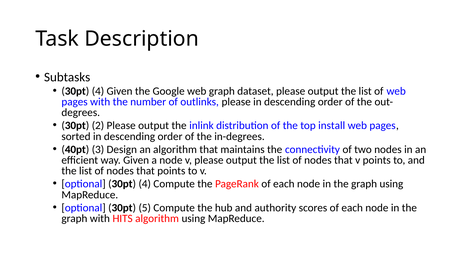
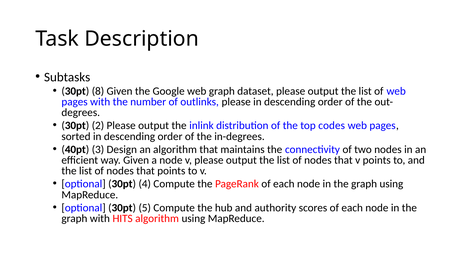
4: 4 -> 8 (98, 91)
install: install -> codes (332, 126)
